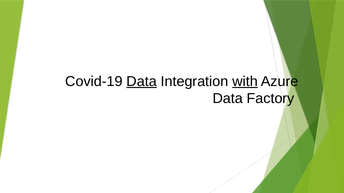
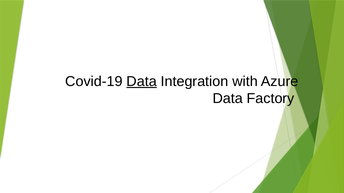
with underline: present -> none (245, 82)
